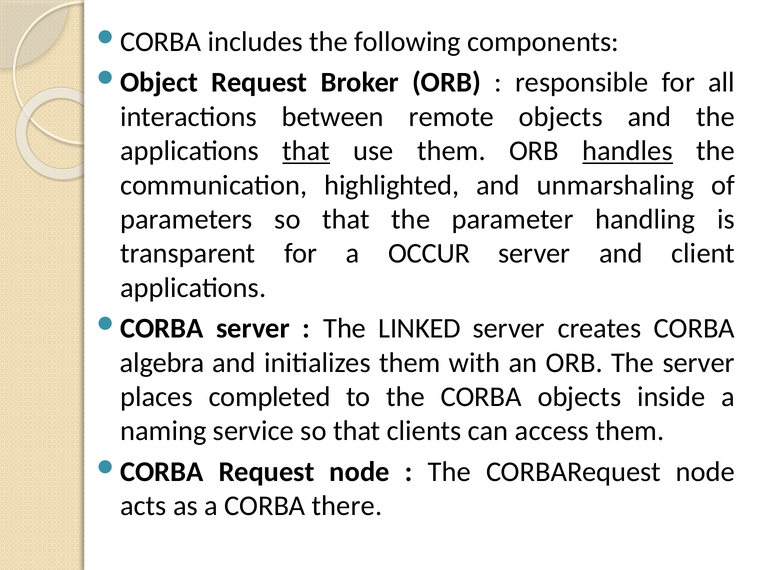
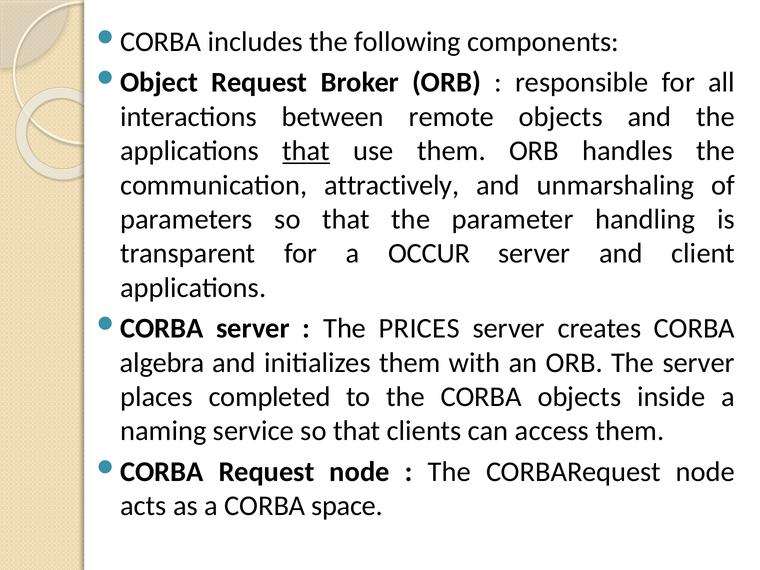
handles underline: present -> none (628, 151)
highlighted: highlighted -> attractively (392, 185)
LINKED: LINKED -> PRICES (419, 328)
there: there -> space (347, 506)
